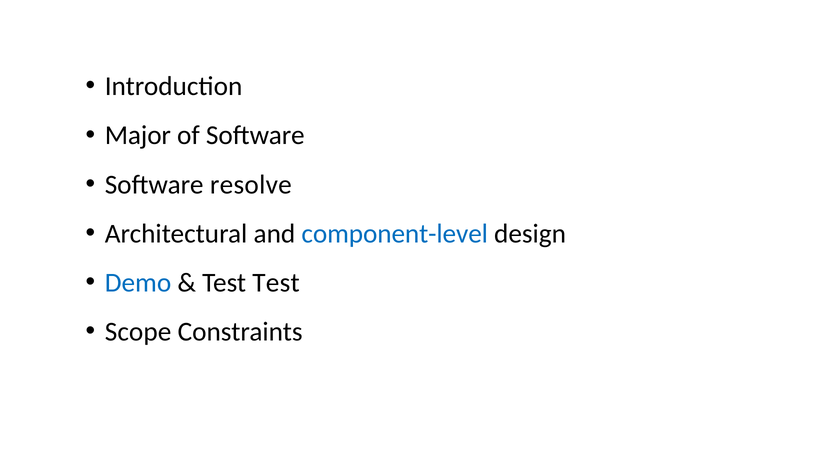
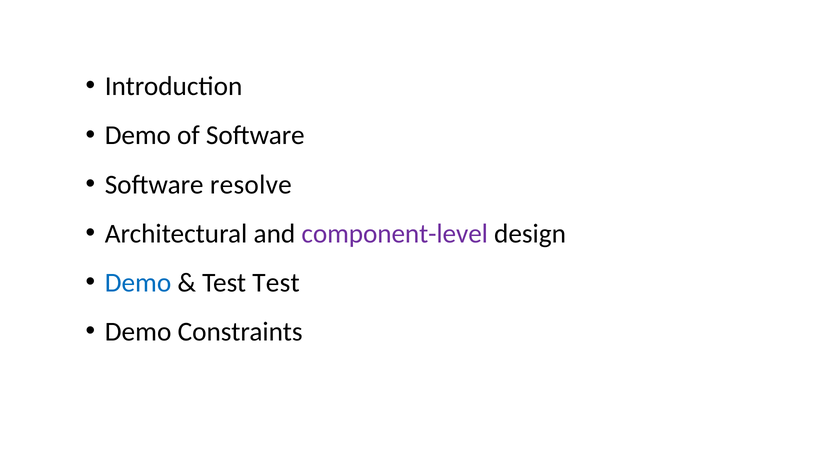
Major: Major -> Demo (138, 135)
component-level colour: blue -> purple (395, 234)
Scope: Scope -> Demo (138, 332)
